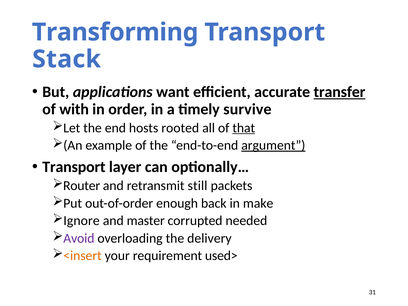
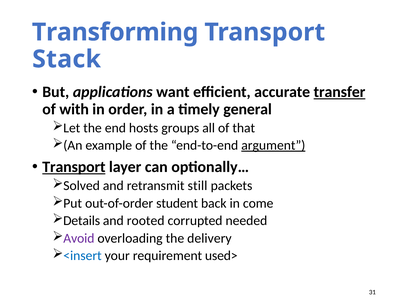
survive: survive -> general (248, 109)
rooted: rooted -> groups (180, 128)
that underline: present -> none (244, 128)
Transport underline: none -> present (74, 167)
Router: Router -> Solved (82, 186)
enough: enough -> student (177, 203)
make: make -> come (258, 203)
Ignore: Ignore -> Details (82, 221)
master: master -> rooted (146, 221)
<insert colour: orange -> blue (83, 256)
